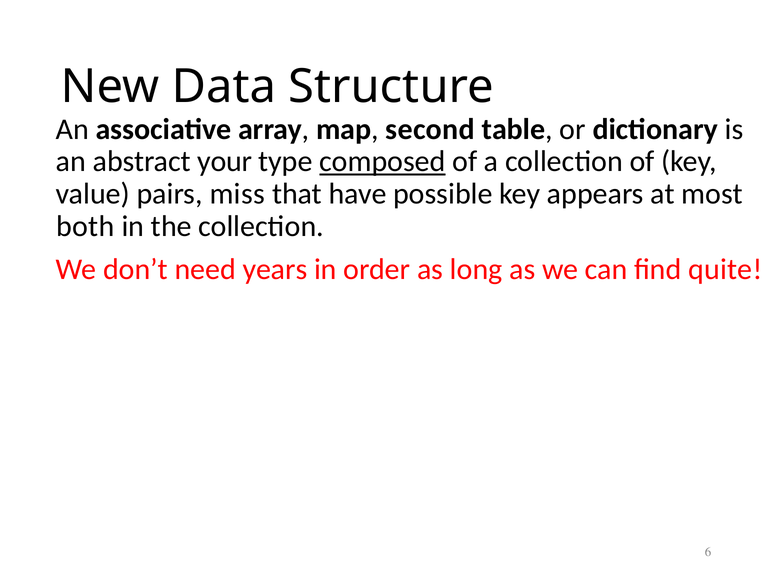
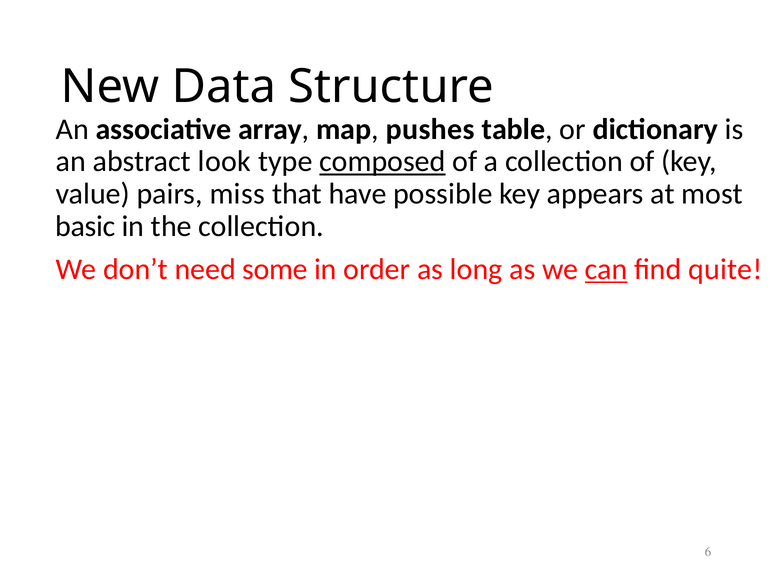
second: second -> pushes (430, 129)
your: your -> look (224, 162)
both: both -> basic (85, 226)
years: years -> some (275, 269)
can underline: none -> present (606, 269)
